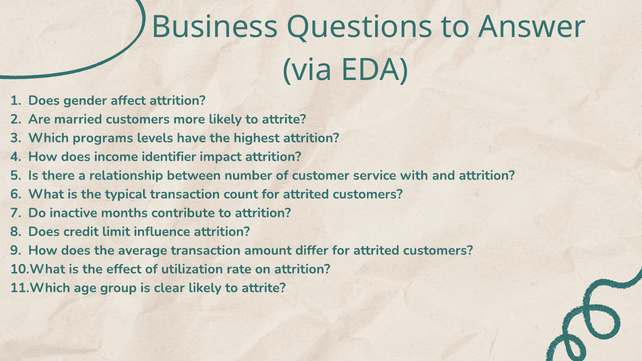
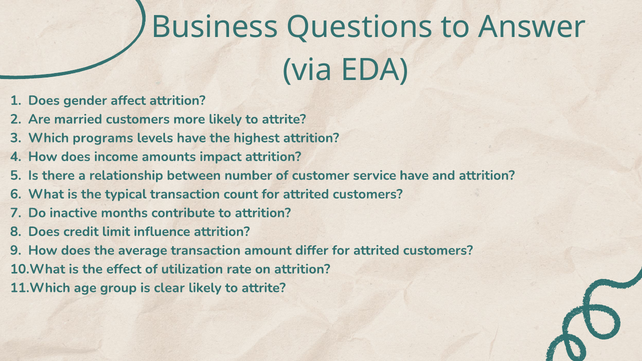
identifier: identifier -> amounts (169, 157)
service with: with -> have (414, 175)
